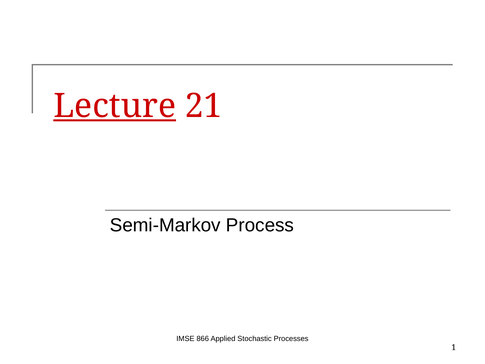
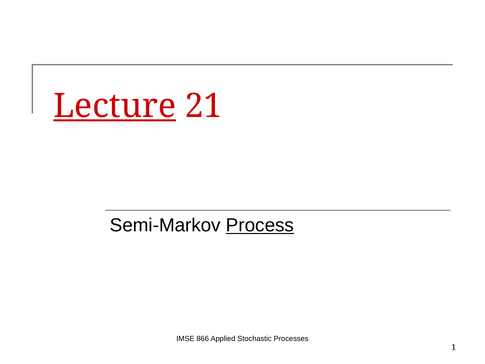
Process underline: none -> present (260, 225)
